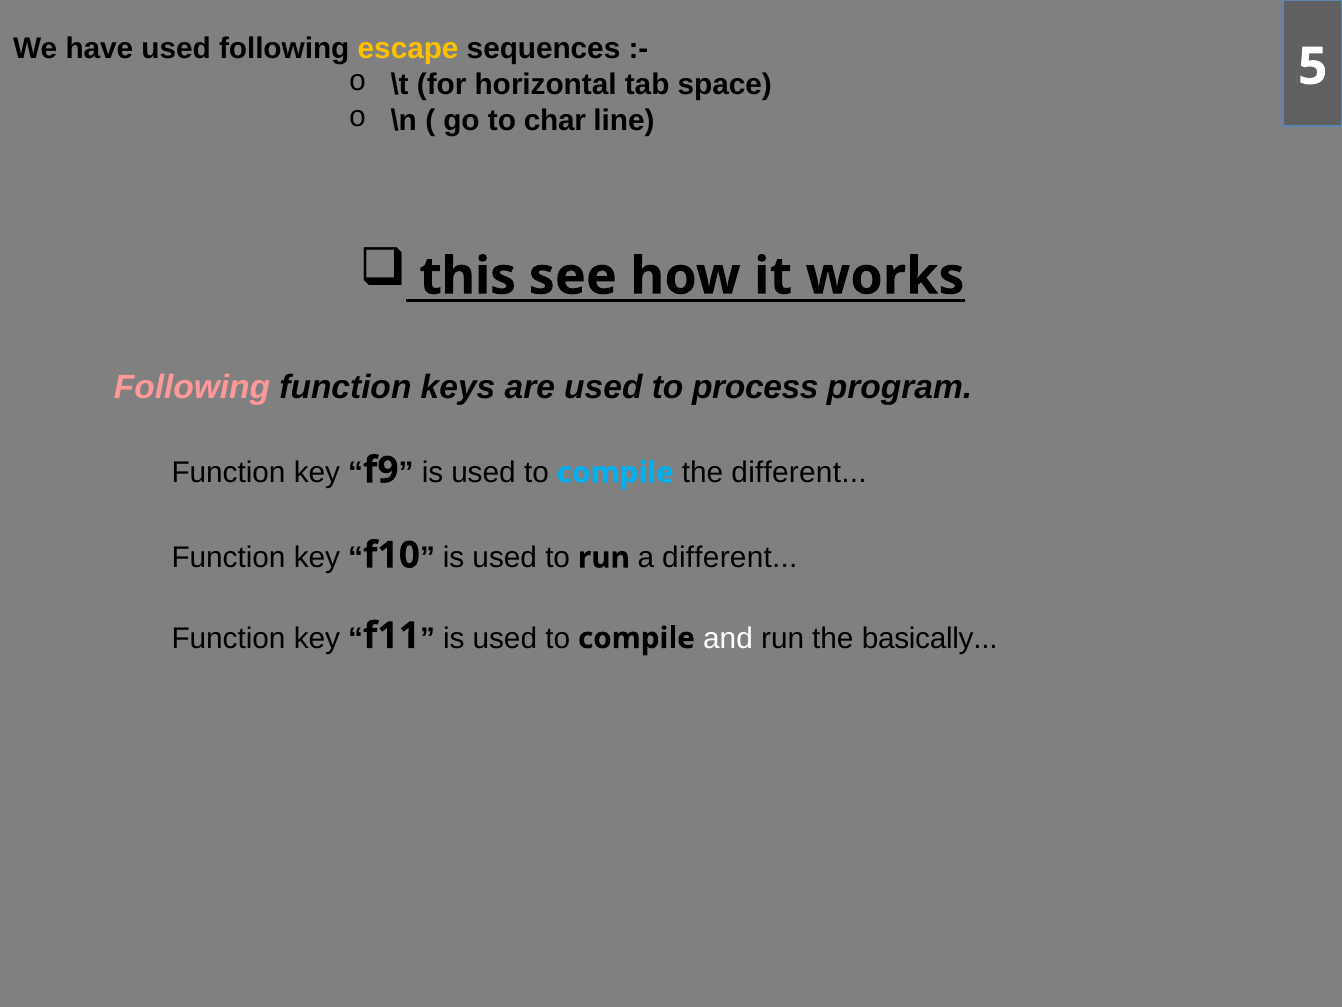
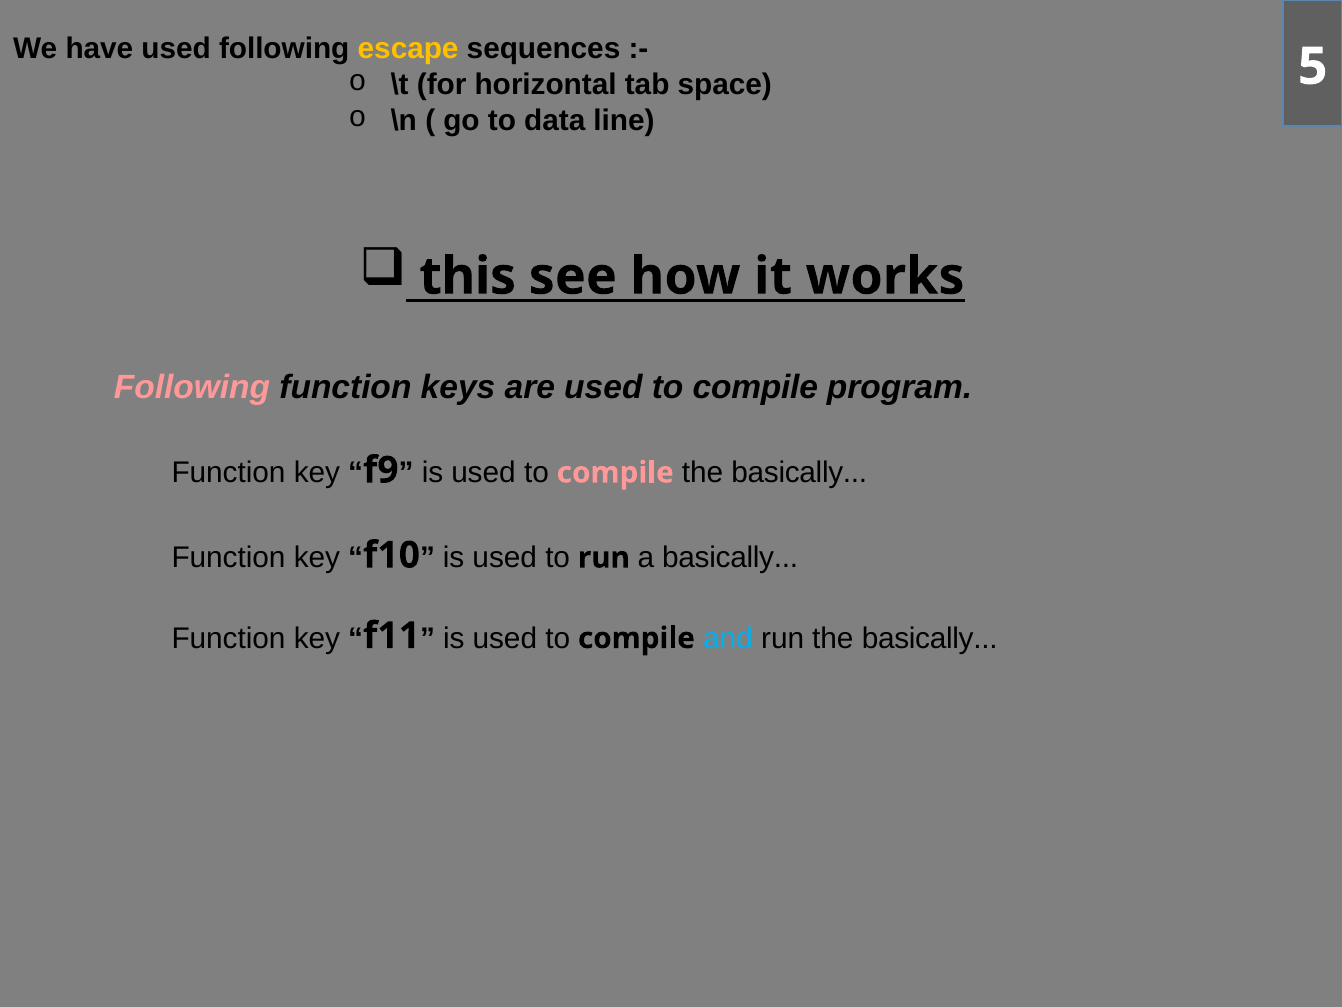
char: char -> data (555, 120)
are used to process: process -> compile (755, 387)
compile colour: light blue -> pink (615, 472)
different: different -> basically (799, 472)
a different: different -> basically (730, 557)
and colour: white -> light blue (728, 638)
